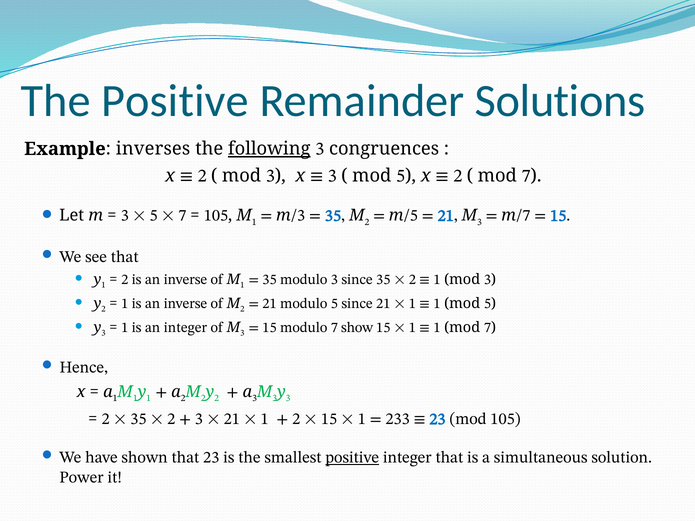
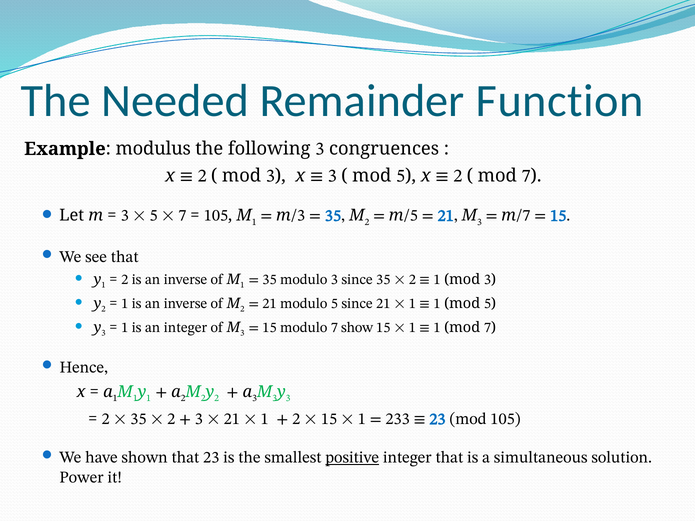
The Positive: Positive -> Needed (175, 101)
Solutions: Solutions -> Function (560, 101)
inverses: inverses -> modulus (153, 149)
following underline: present -> none (269, 149)
